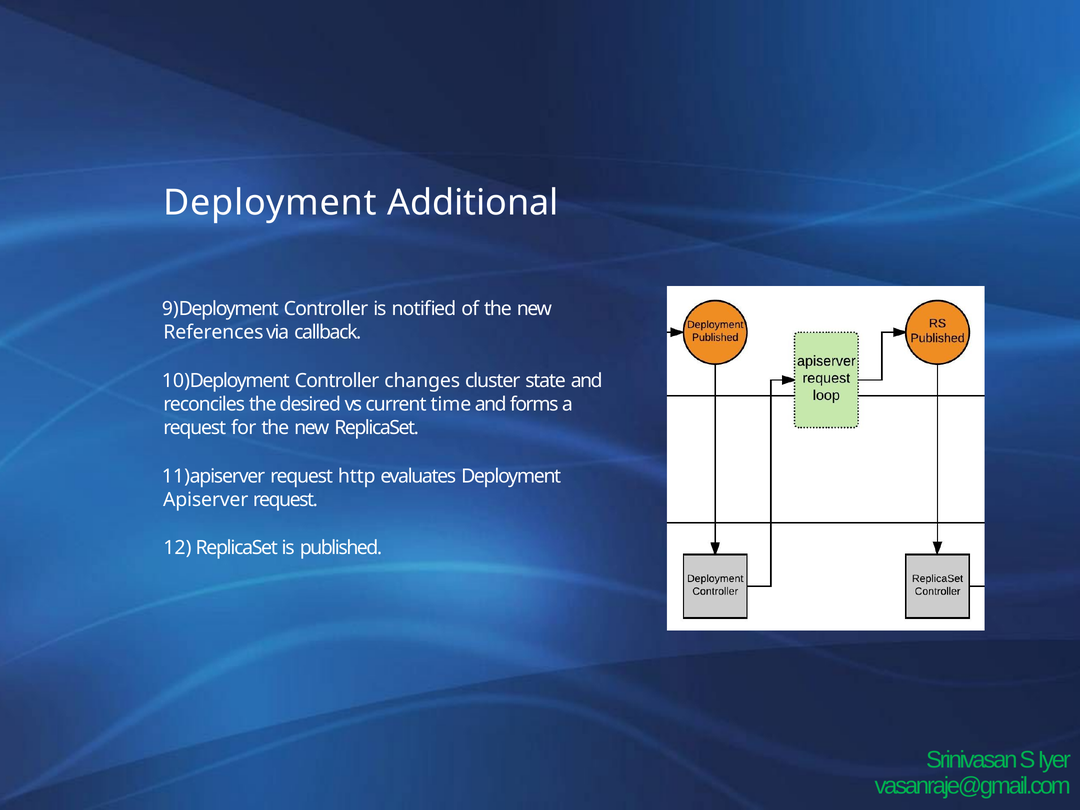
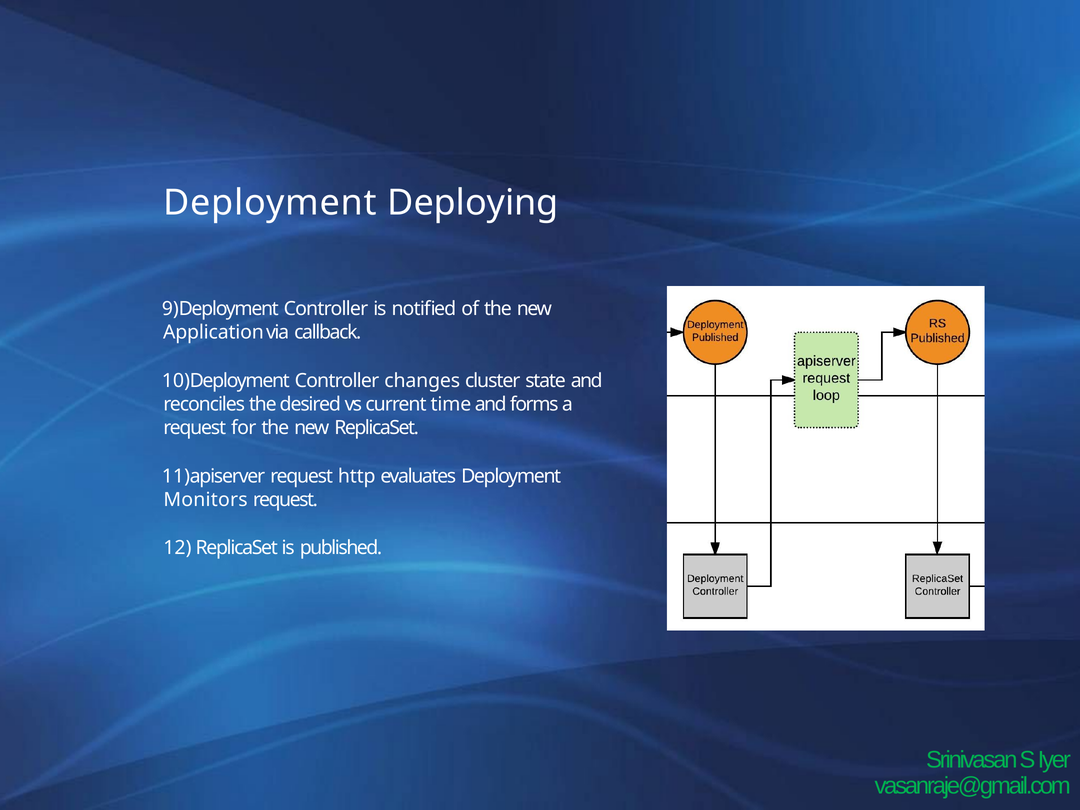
Additional: Additional -> Deploying (473, 203)
References: References -> Application (213, 332)
Apiserver: Apiserver -> Monitors (206, 500)
